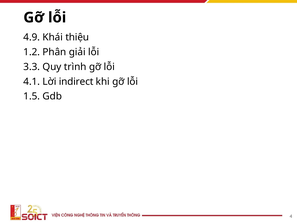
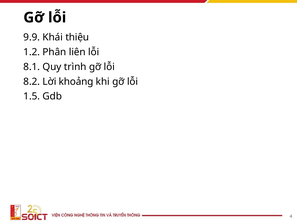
4.9: 4.9 -> 9.9 (32, 37)
giải: giải -> liên (77, 52)
3.3: 3.3 -> 8.1 (32, 67)
4.1: 4.1 -> 8.2 (32, 82)
indirect: indirect -> khoảng (76, 82)
